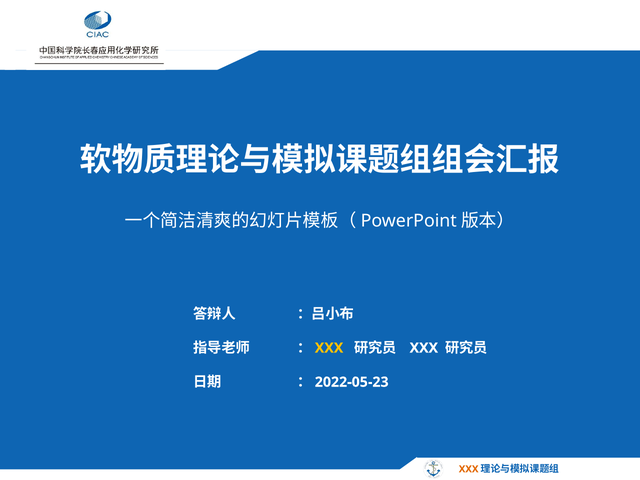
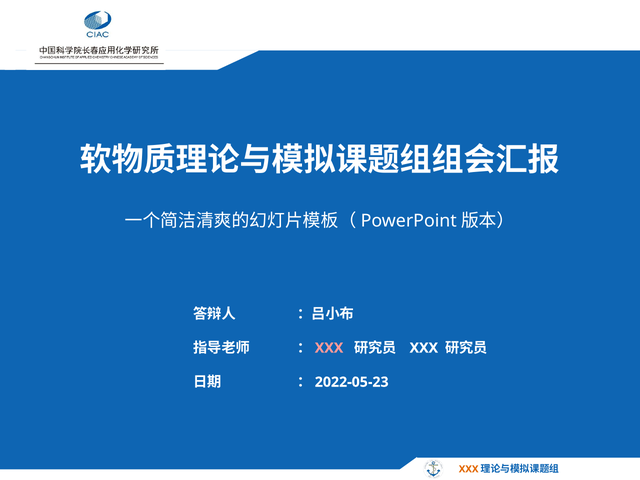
XXX colour: yellow -> pink (329, 348)
